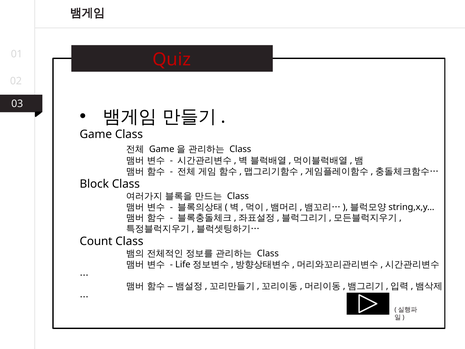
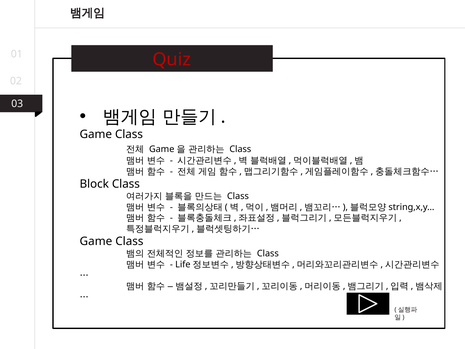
Count: Count -> Game (96, 241)
